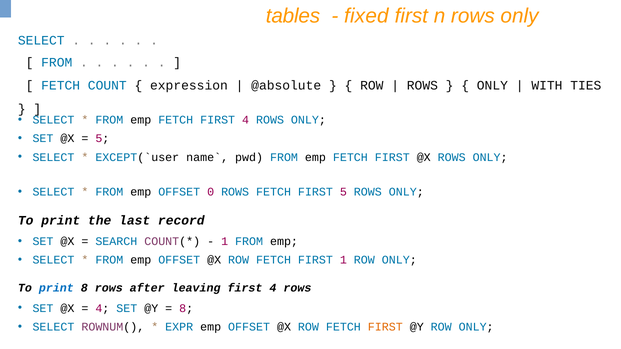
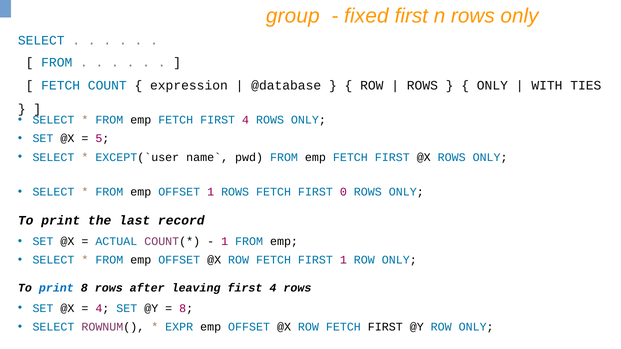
tables: tables -> group (293, 16)
@absolute: @absolute -> @database (286, 86)
OFFSET 0: 0 -> 1 (211, 192)
FIRST 5: 5 -> 0 (343, 192)
SEARCH: SEARCH -> ACTUAL (116, 242)
FIRST colour: orange -> black (385, 327)
